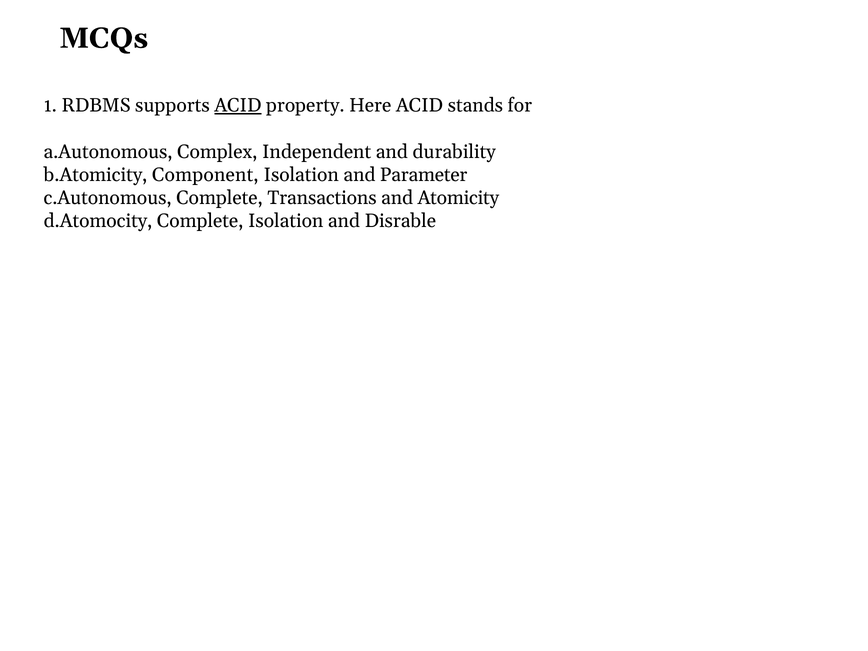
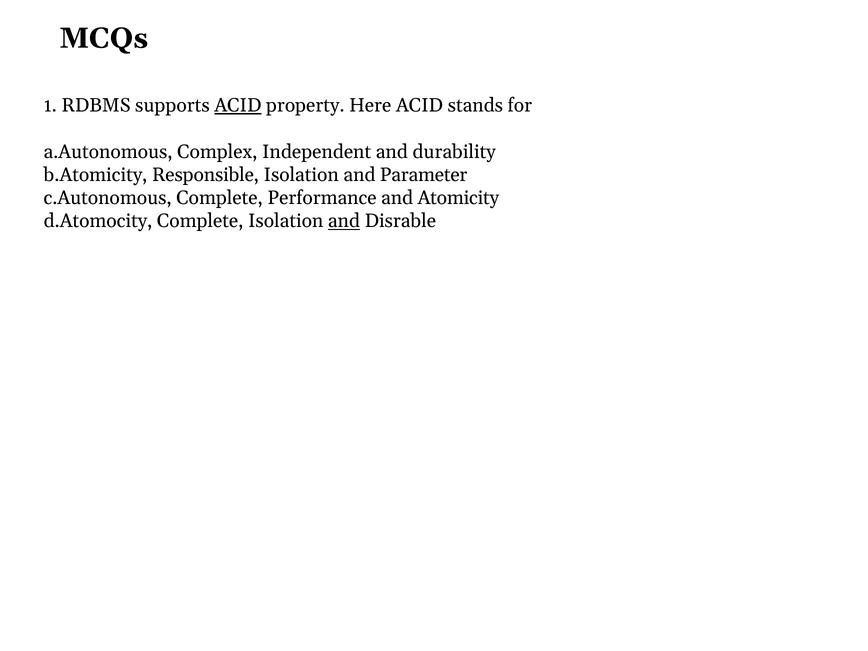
Component: Component -> Responsible (206, 175)
Transactions: Transactions -> Performance (322, 198)
and underline: none -> present (344, 221)
